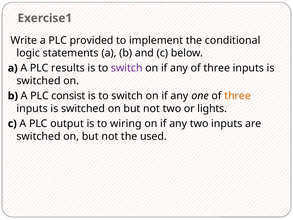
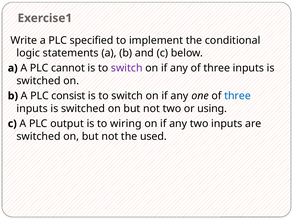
provided: provided -> specified (92, 40)
results: results -> cannot (68, 68)
three colour: orange -> blue (238, 96)
lights: lights -> using (212, 108)
